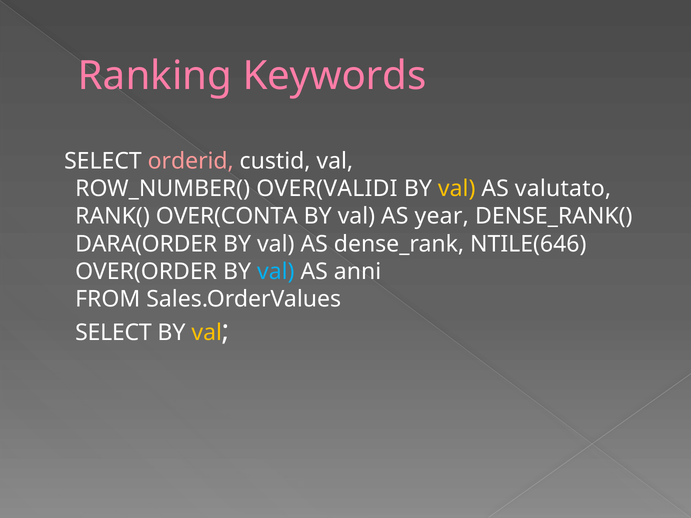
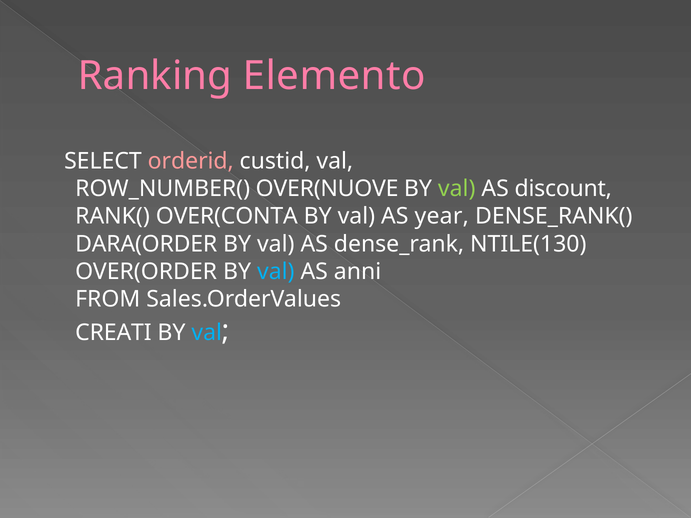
Keywords: Keywords -> Elemento (334, 76)
OVER(VALIDI: OVER(VALIDI -> OVER(NUOVE (327, 189)
val colour: yellow -> light green (457, 189)
valutato: valutato -> discount (563, 189)
NTILE(646: NTILE(646 -> NTILE(130 (528, 244)
SELECT: SELECT -> CREATI (113, 333)
val colour: yellow -> light blue (207, 333)
